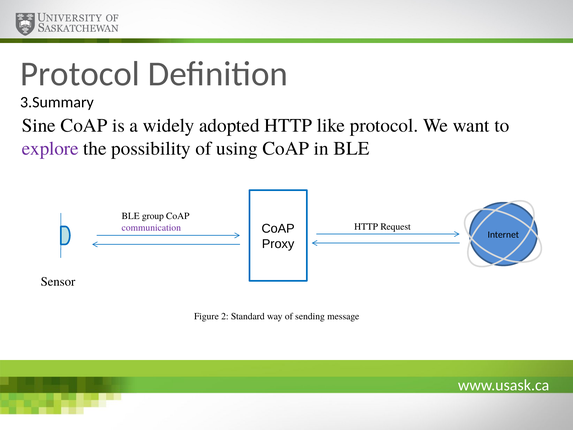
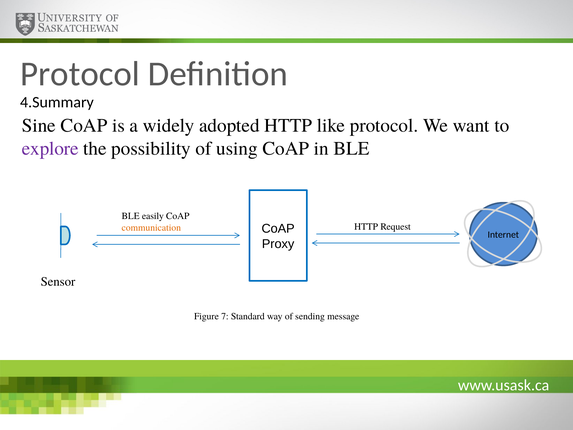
3.Summary: 3.Summary -> 4.Summary (57, 102)
group: group -> easily (153, 216)
communication colour: purple -> orange (151, 227)
2: 2 -> 7 (225, 316)
